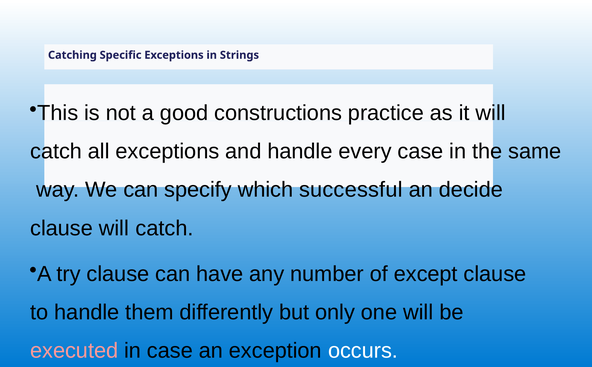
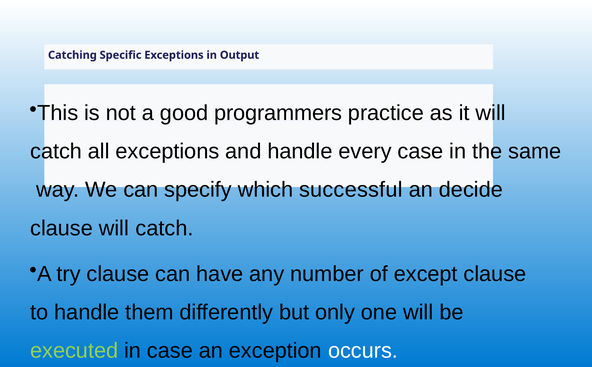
Strings: Strings -> Output (240, 55)
constructions: constructions -> programmers (278, 113)
executed colour: pink -> light green (74, 351)
